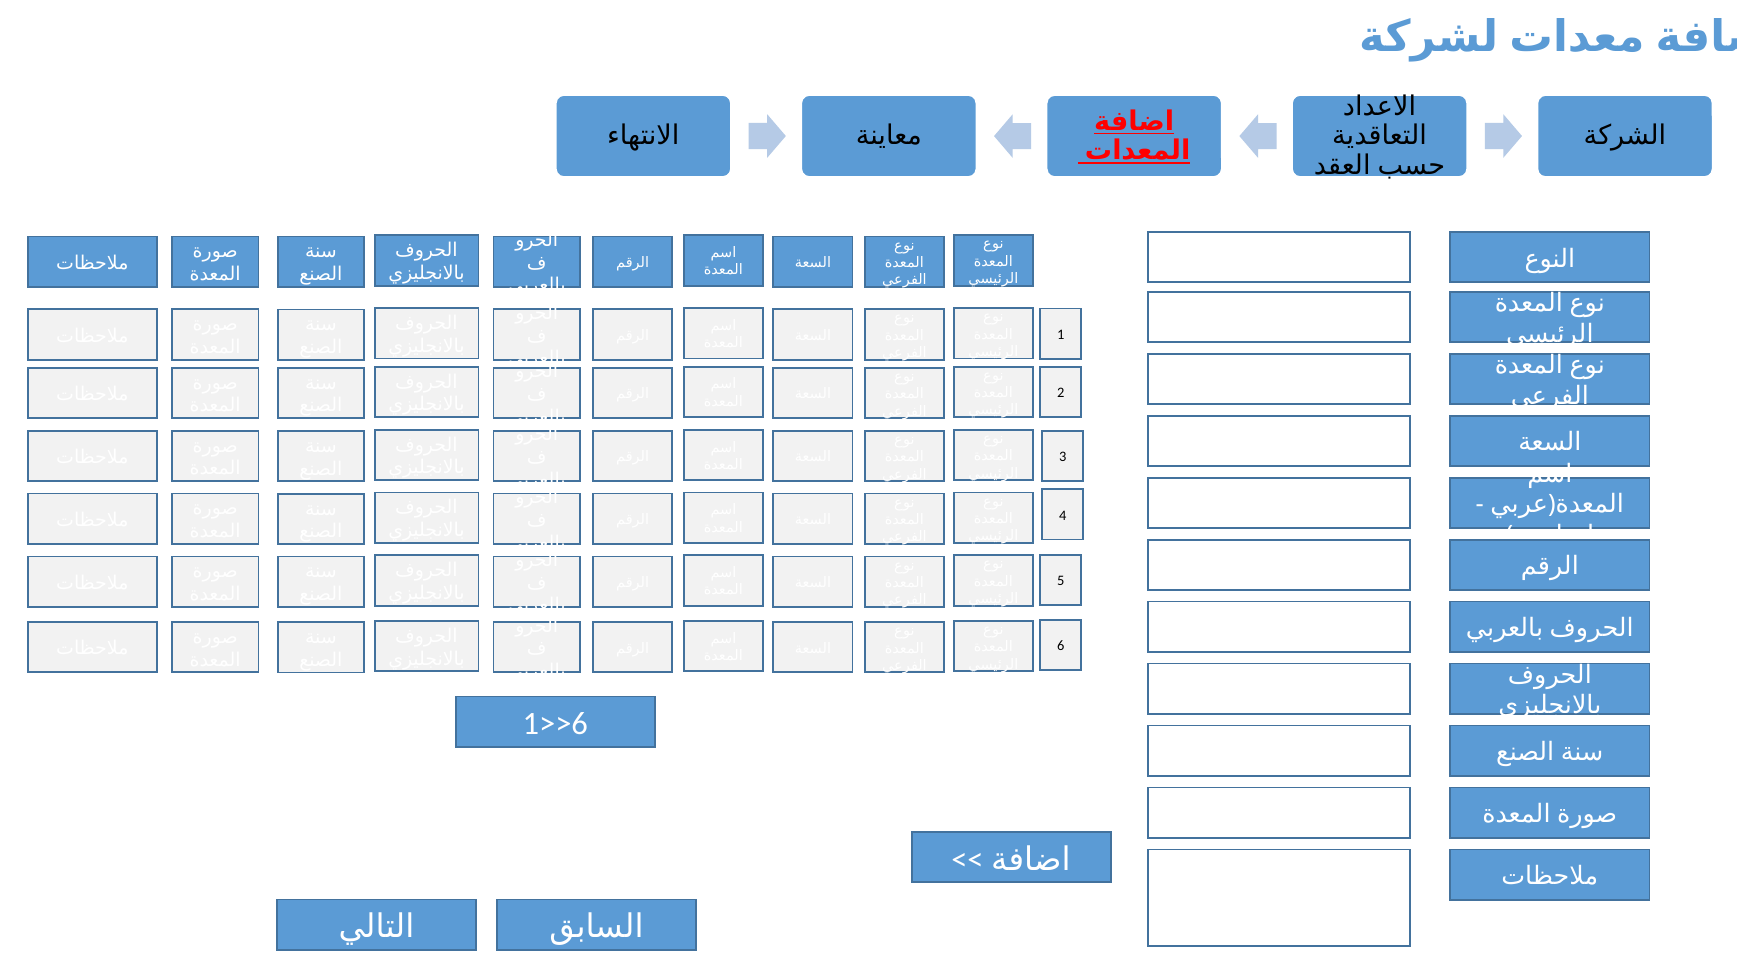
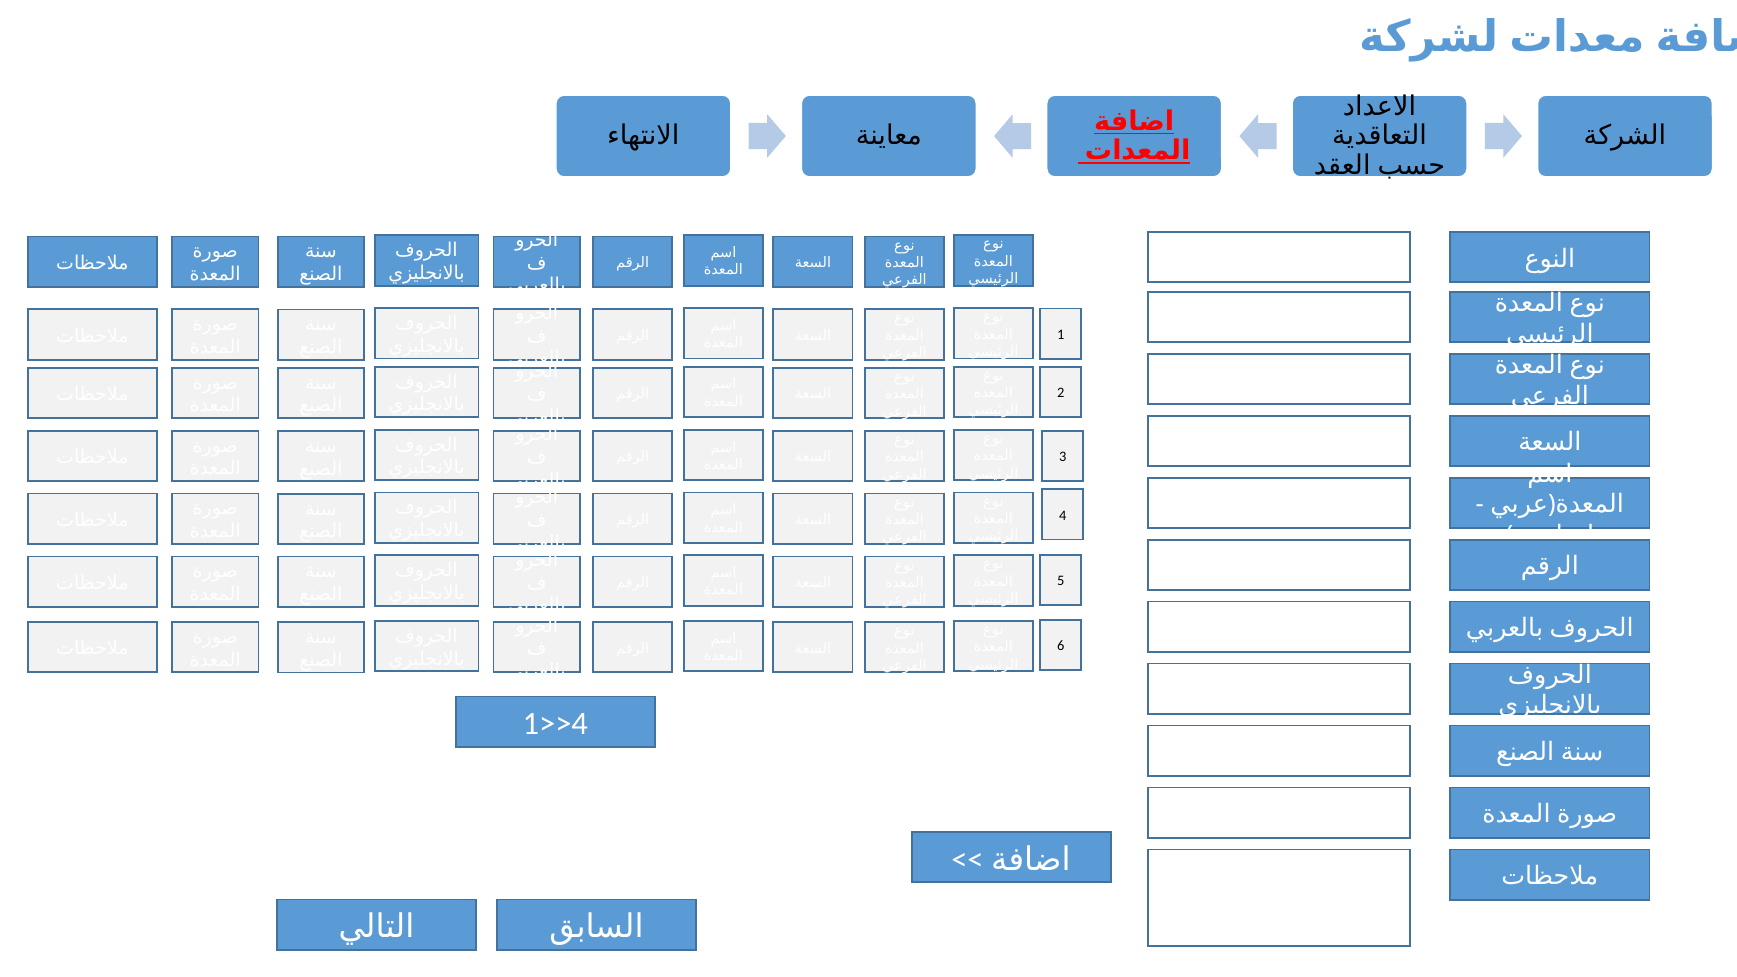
1>>6: 1>>6 -> 1>>4 (555, 724)
